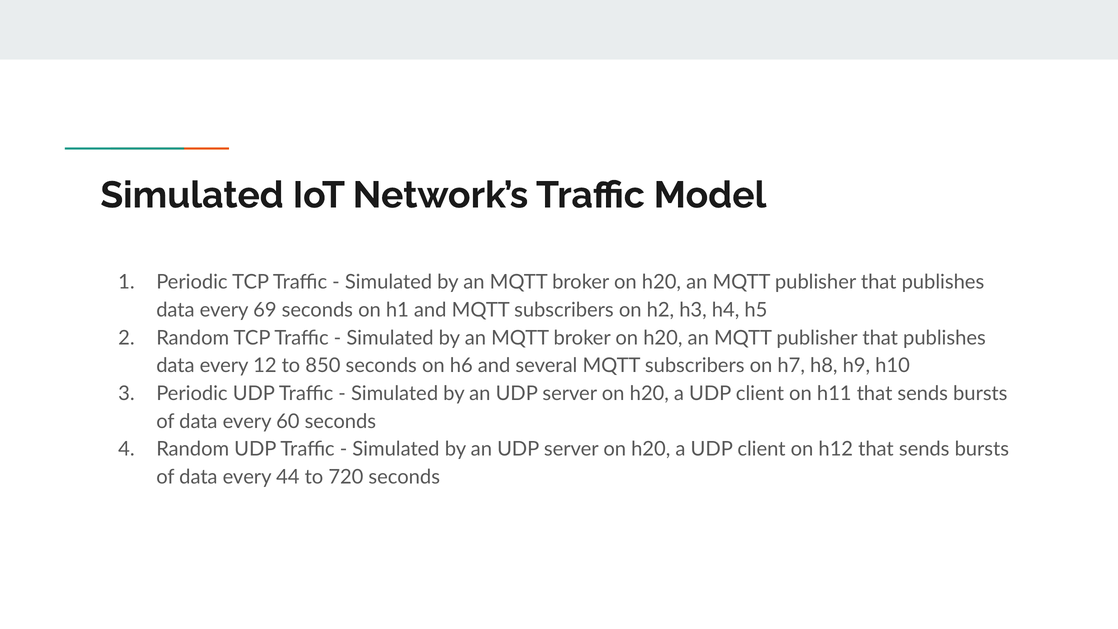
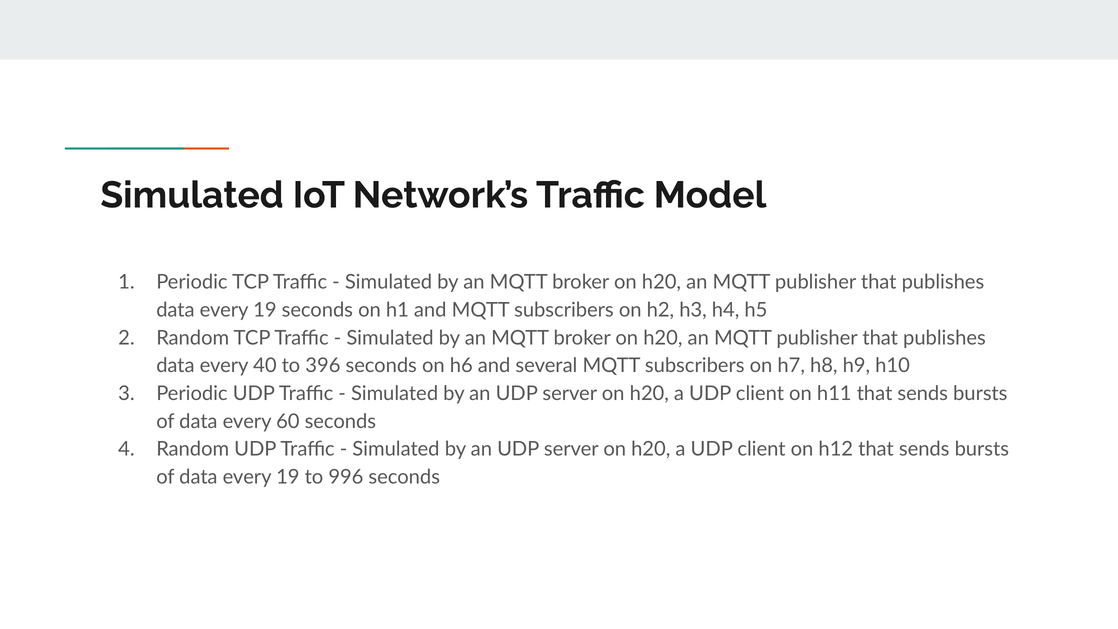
69: 69 -> 19 (265, 310)
12: 12 -> 40 (265, 366)
850: 850 -> 396 (323, 366)
of data every 44: 44 -> 19 (288, 477)
720: 720 -> 996 (346, 477)
